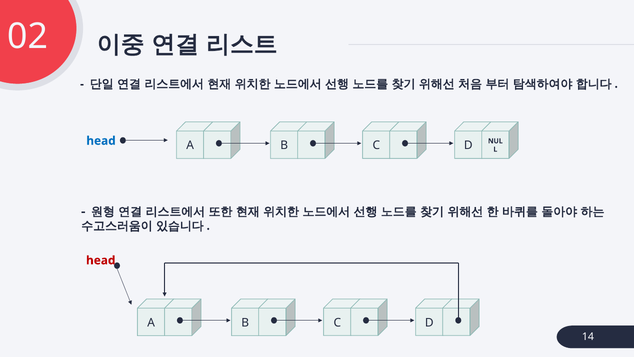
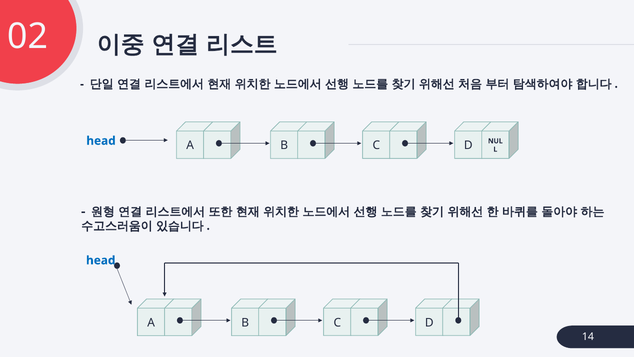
head colour: red -> blue (101, 260)
